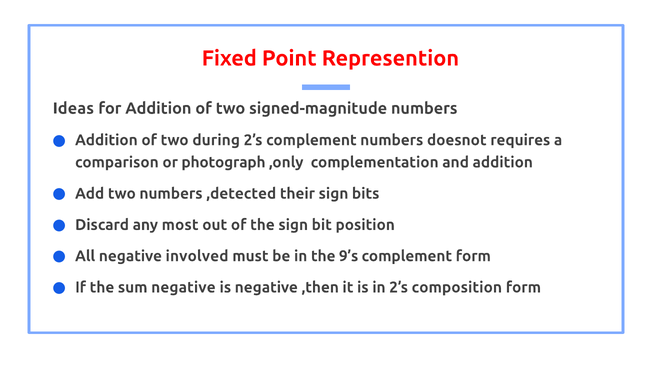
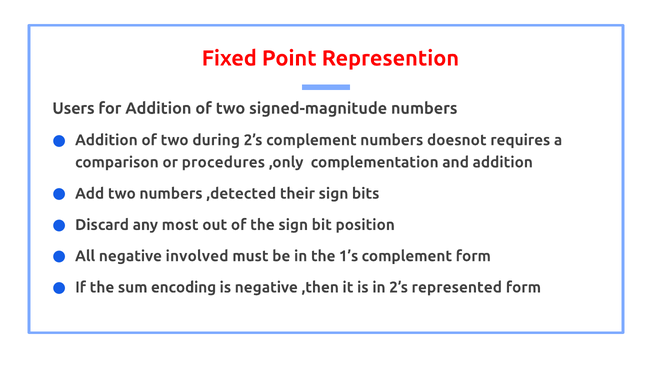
Ideas: Ideas -> Users (74, 108)
photograph: photograph -> procedures (223, 162)
9’s: 9’s -> 1’s (349, 256)
sum negative: negative -> encoding (184, 287)
composition: composition -> represented (457, 287)
